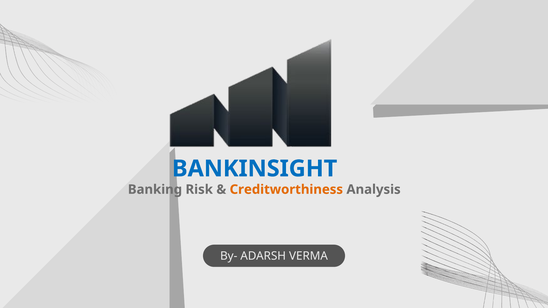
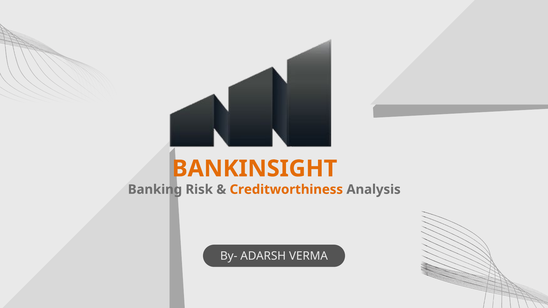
BANKINSIGHT colour: blue -> orange (255, 169)
